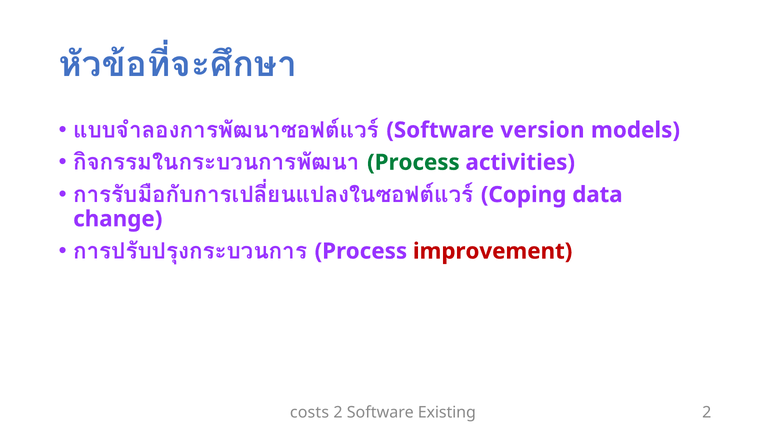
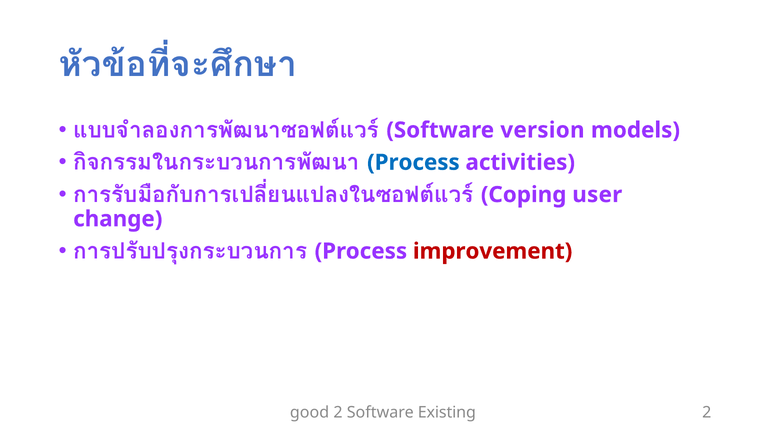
Process colour: green -> blue (413, 162)
data: data -> user (597, 195)
costs: costs -> good (310, 413)
